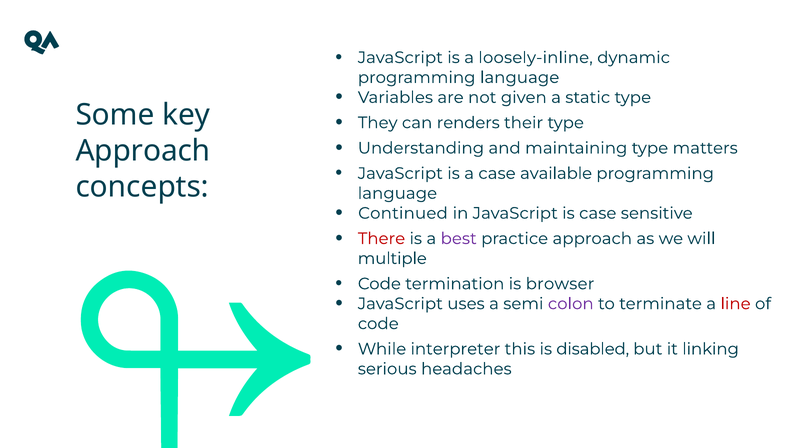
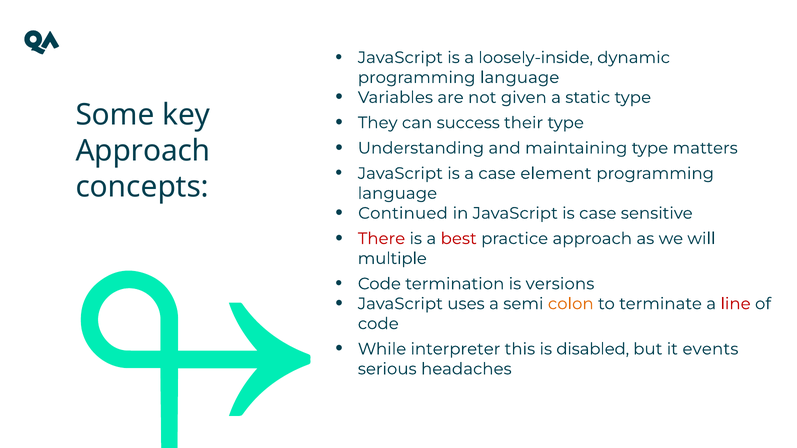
loosely-inline: loosely-inline -> loosely-inside (536, 58)
renders: renders -> success (468, 123)
available: available -> element (556, 174)
best colour: purple -> red (459, 239)
browser: browser -> versions (560, 284)
colon colour: purple -> orange (571, 304)
linking: linking -> events (710, 349)
